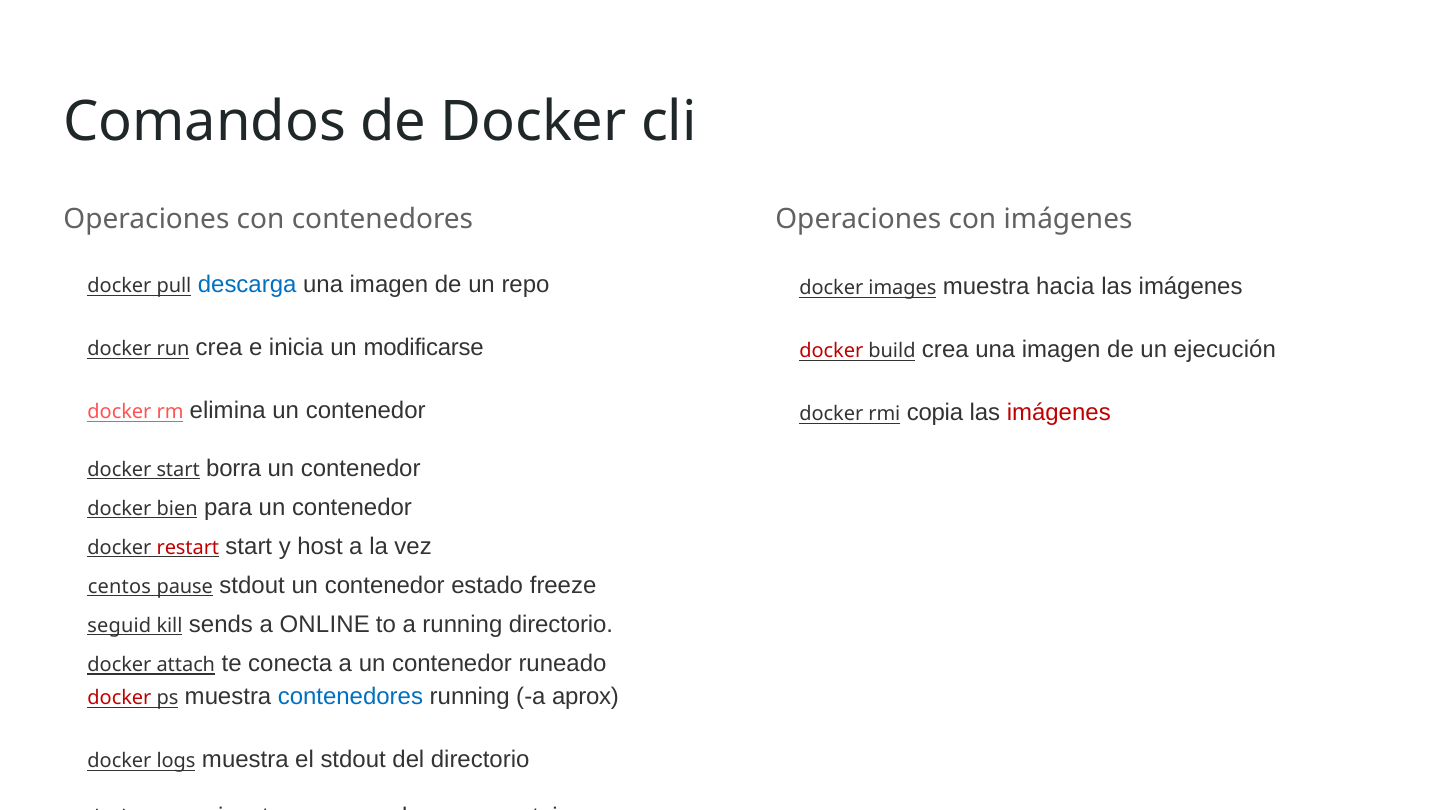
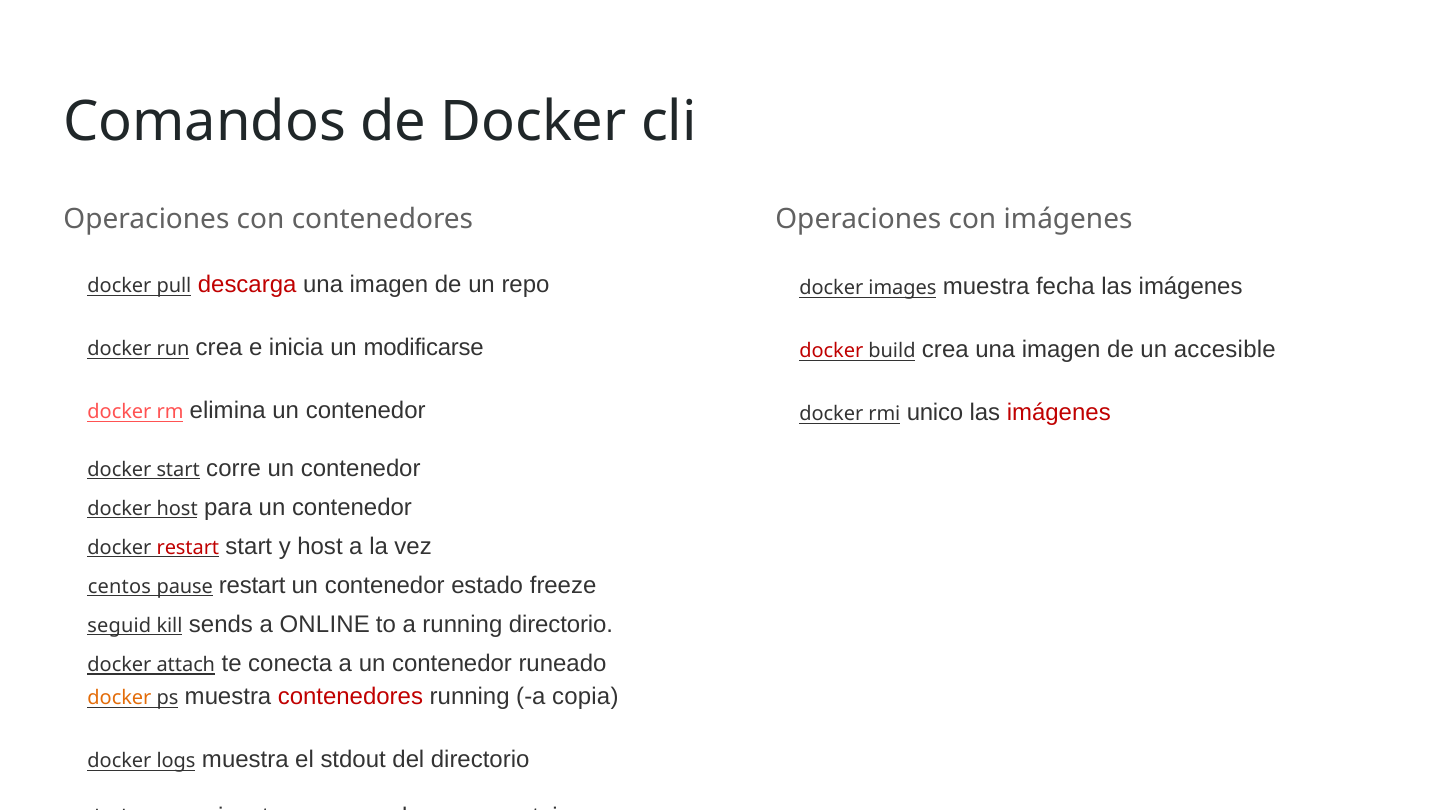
descarga colour: blue -> red (247, 285)
hacia: hacia -> fecha (1065, 287)
ejecución: ejecución -> accesible (1225, 350)
copia: copia -> unico (935, 413)
borra: borra -> corre (234, 468)
docker bien: bien -> host (177, 509)
pause stdout: stdout -> restart (252, 585)
docker colour: red -> orange (119, 698)
contenedores colour: blue -> red (350, 697)
aprox: aprox -> copia (585, 697)
